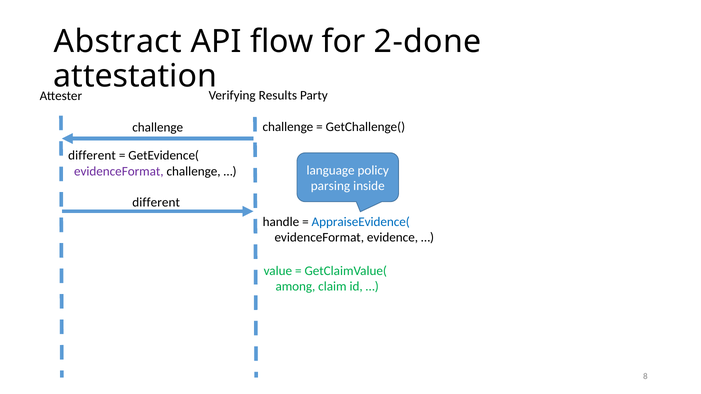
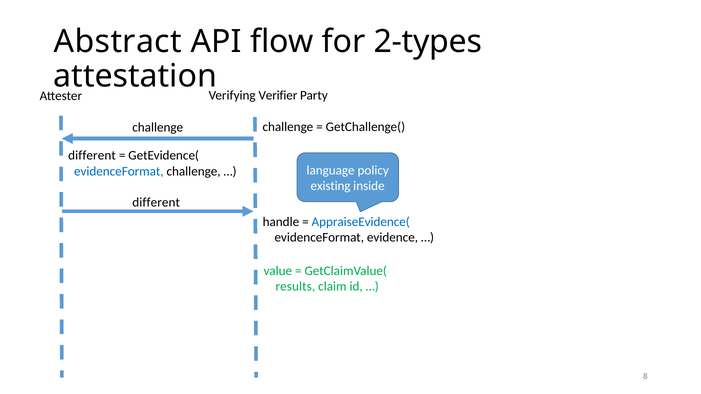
2-done: 2-done -> 2-types (428, 42)
Results: Results -> Verifier (278, 95)
evidenceFormat colour: purple -> blue (119, 171)
parsing: parsing -> existing (331, 186)
among: among -> results (295, 287)
